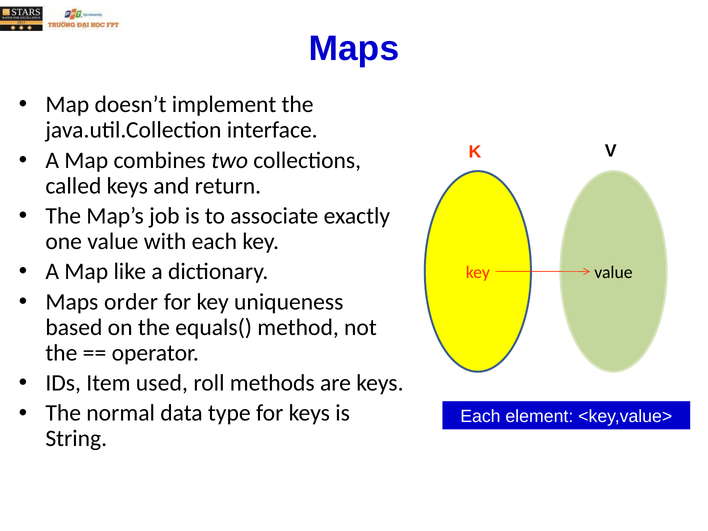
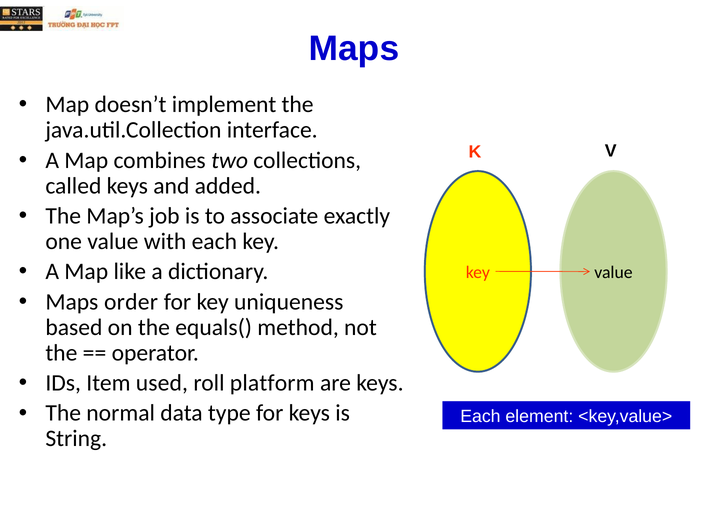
return: return -> added (228, 186)
methods: methods -> platform (272, 383)
